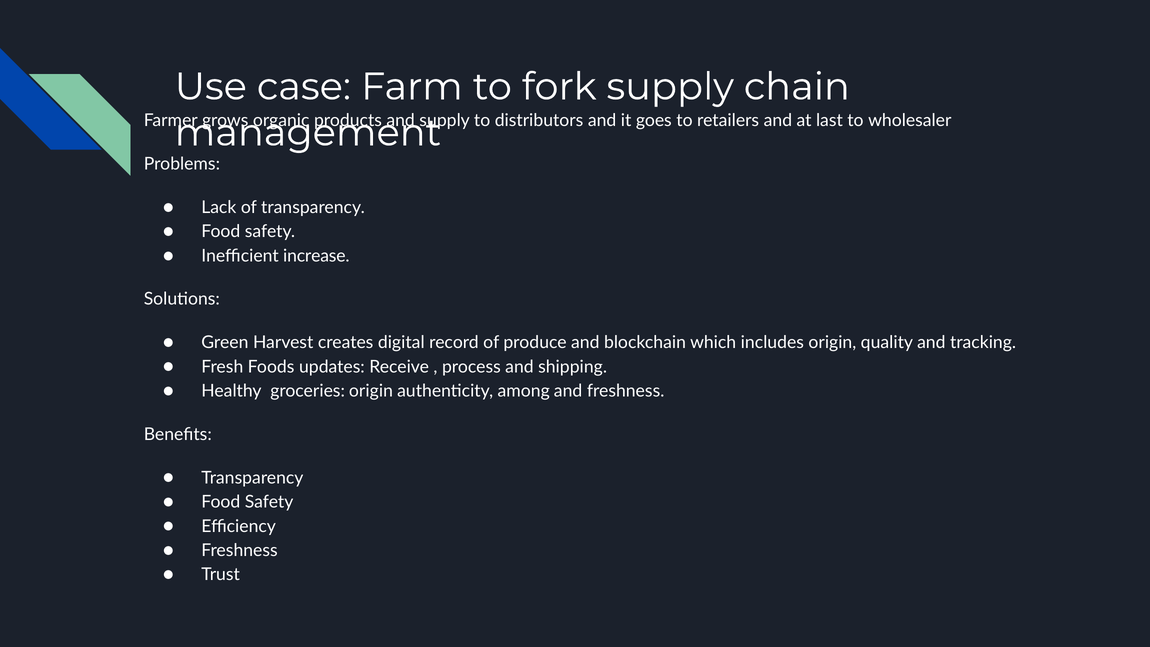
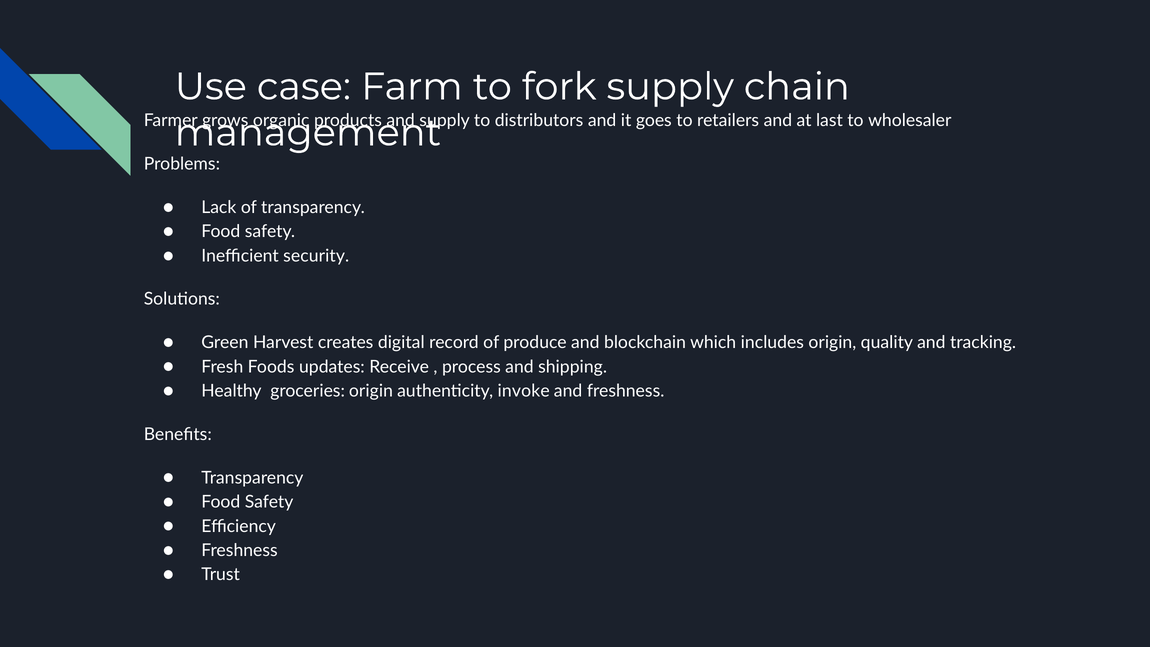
increase: increase -> security (316, 256)
among: among -> invoke (524, 391)
